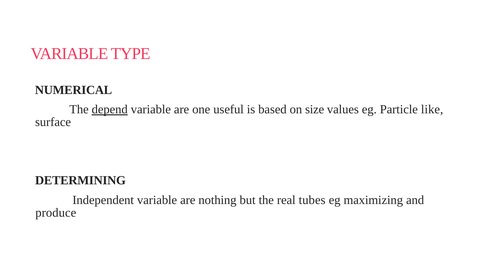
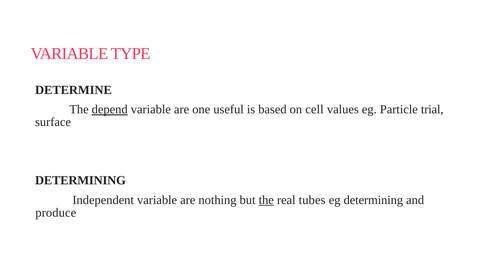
NUMERICAL: NUMERICAL -> DETERMINE (73, 90)
size: size -> cell (315, 110)
like: like -> trial (432, 110)
the underline: none -> present (266, 200)
eg maximizing: maximizing -> determining (373, 200)
